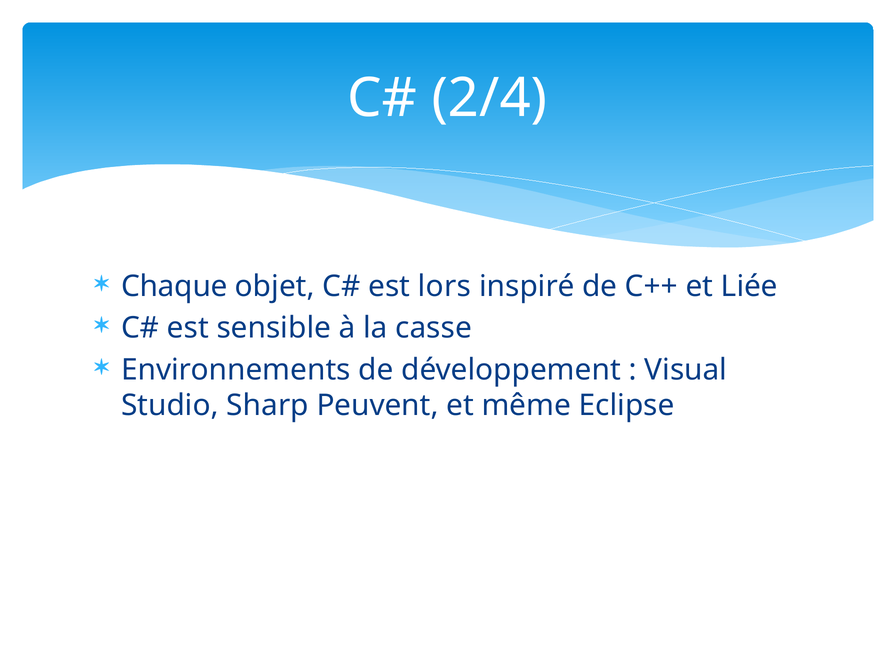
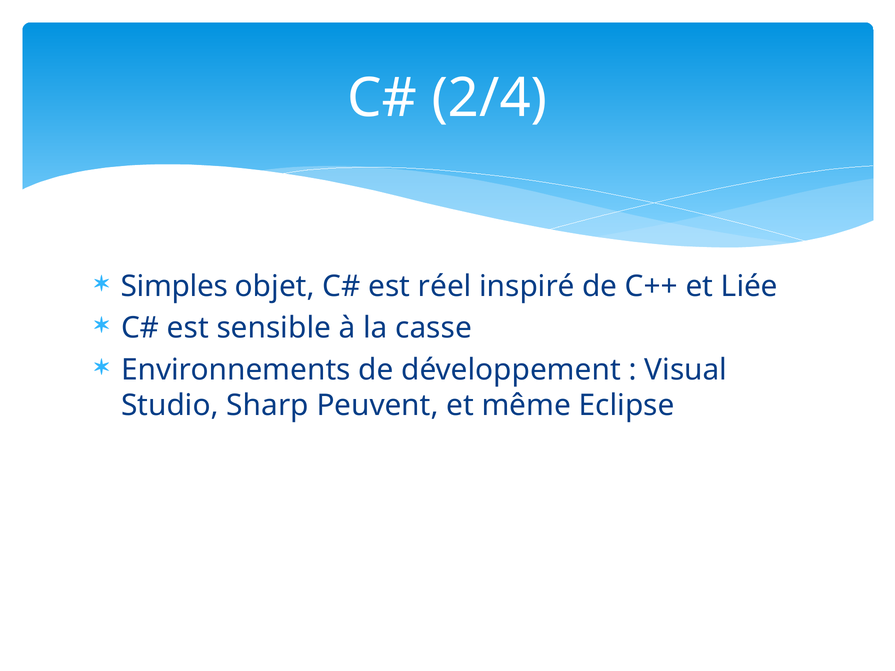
Chaque: Chaque -> Simples (174, 286)
lors: lors -> réel (445, 286)
